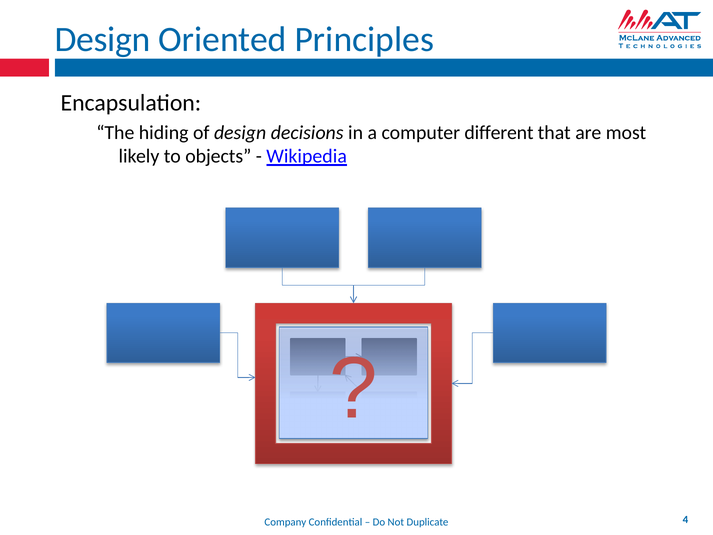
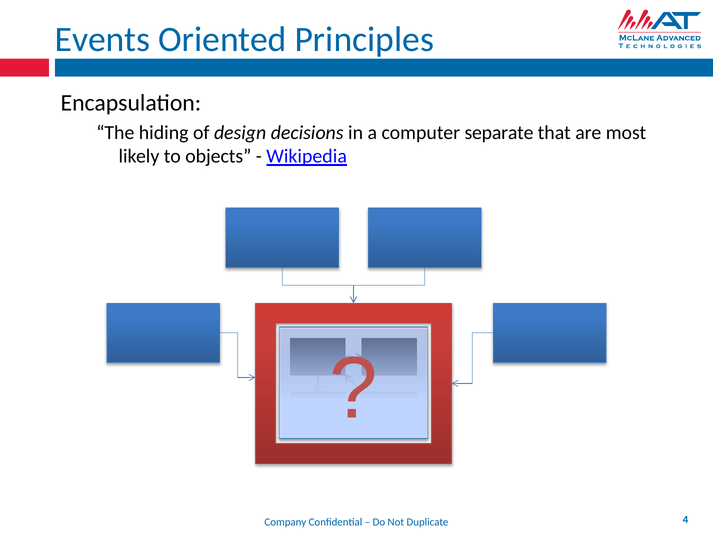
Design: Design -> Events (102, 39)
different: different -> separate (499, 132)
